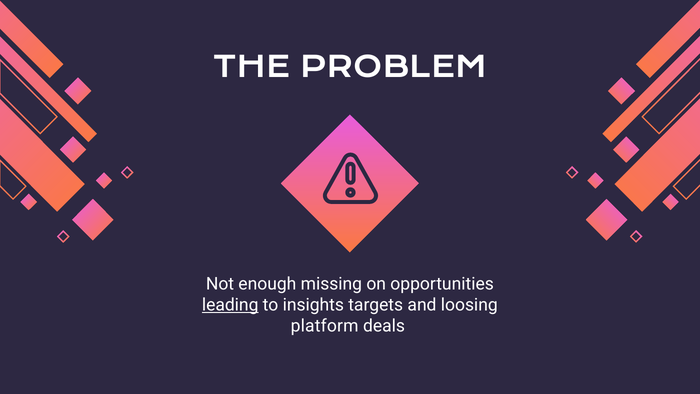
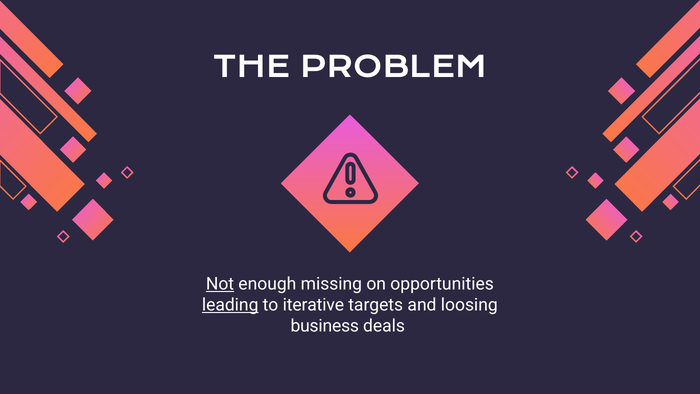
Not underline: none -> present (220, 284)
insights: insights -> iterative (313, 305)
platform: platform -> business (325, 326)
